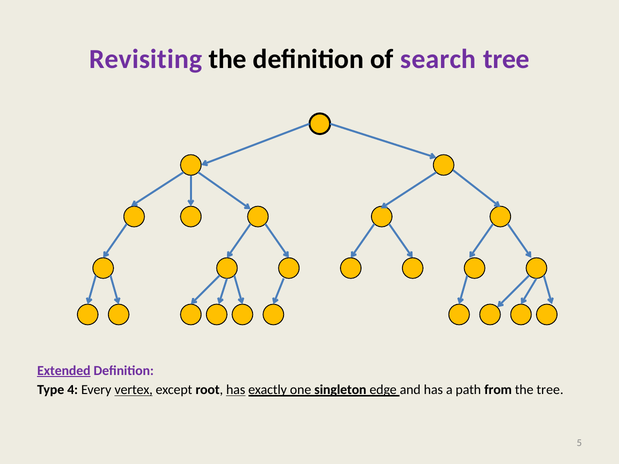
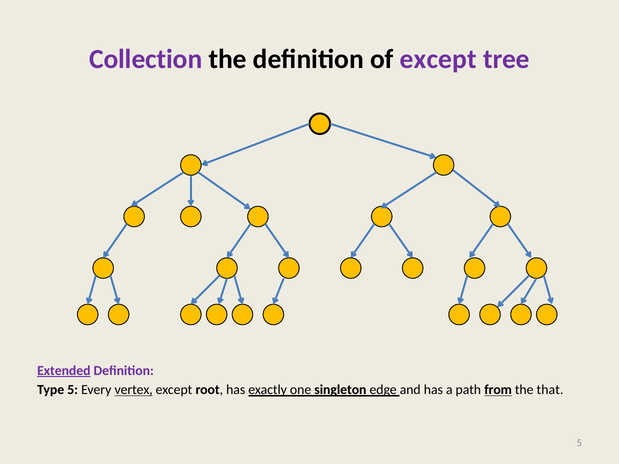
Revisiting: Revisiting -> Collection (146, 59)
of search: search -> except (438, 59)
Type 4: 4 -> 5 (73, 390)
has underline: present -> none (236, 390)
from underline: none -> present (498, 390)
the tree: tree -> that (550, 390)
